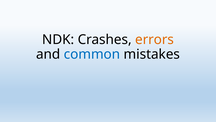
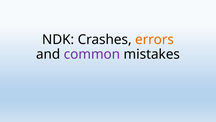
common colour: blue -> purple (92, 54)
